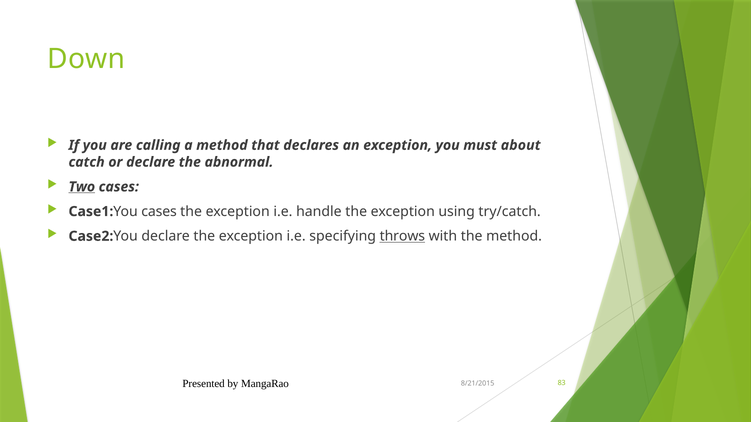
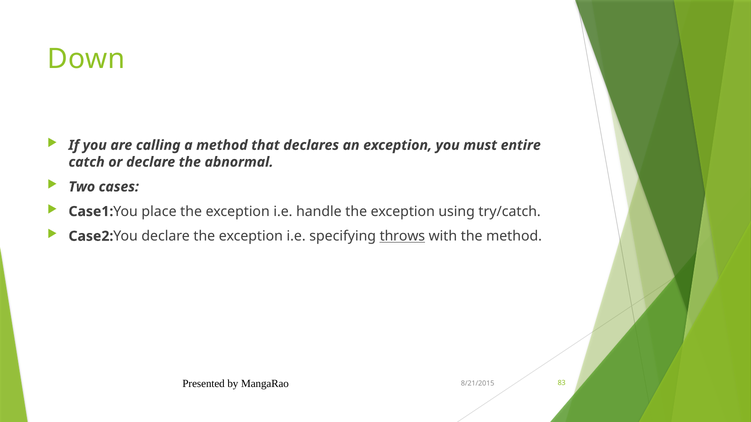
about: about -> entire (521, 145)
Two underline: present -> none (82, 187)
You cases: cases -> place (159, 212)
